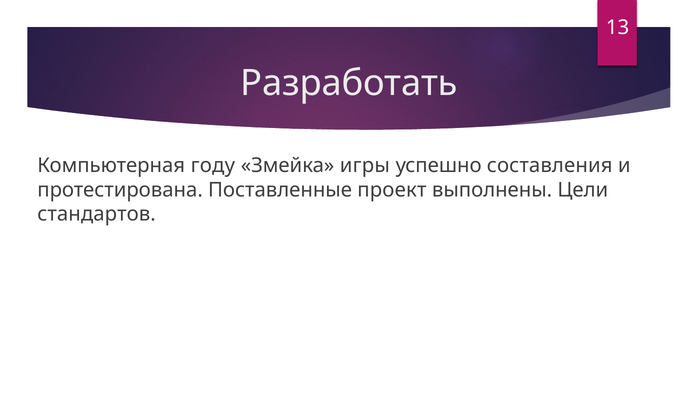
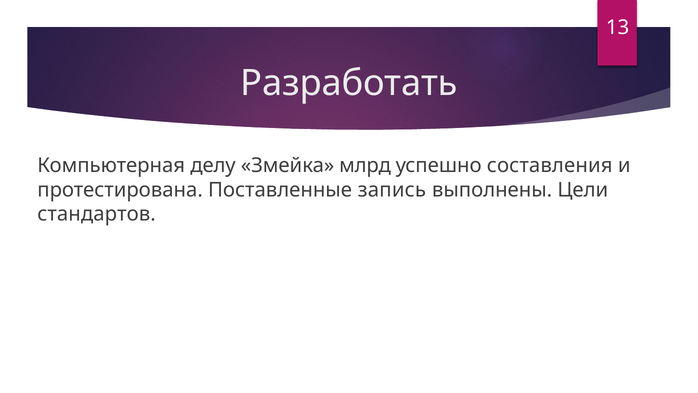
году: году -> делу (213, 165)
игры: игры -> млрд (365, 165)
проект: проект -> запись (392, 190)
